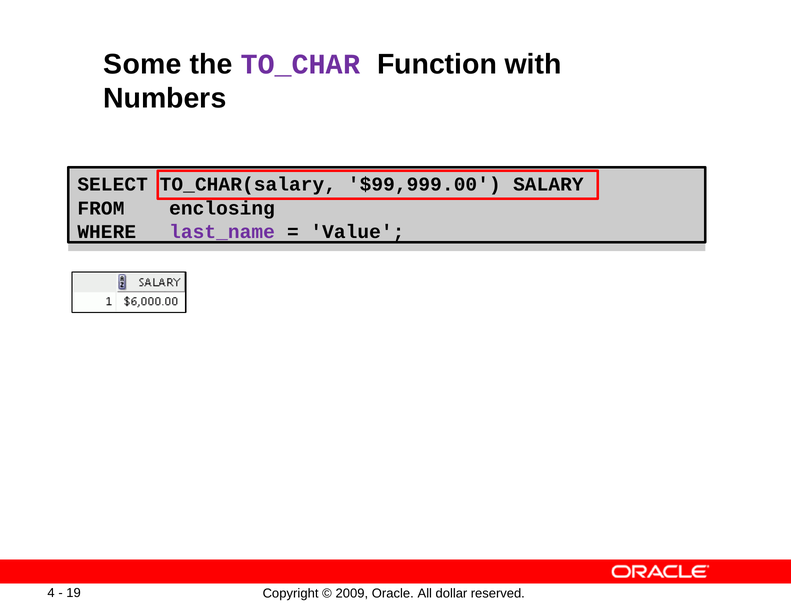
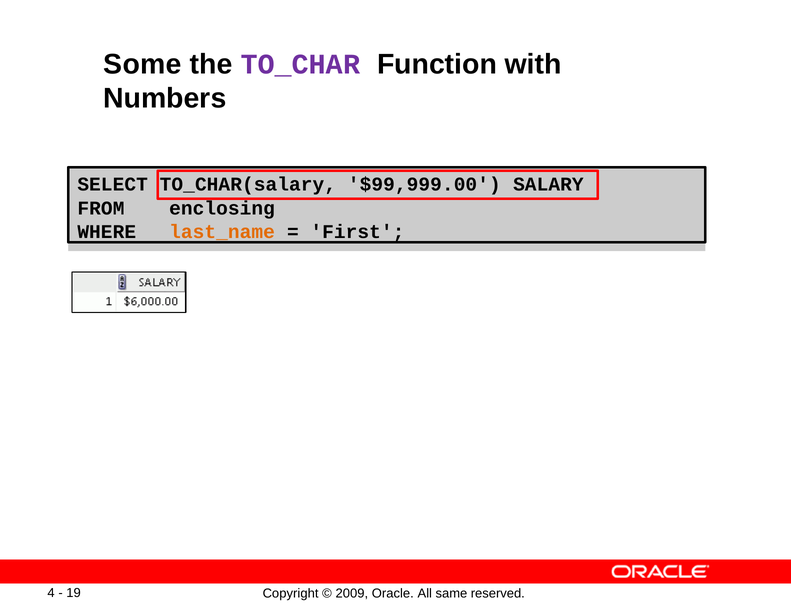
last_name colour: purple -> orange (222, 232)
Value: Value -> First (357, 232)
dollar: dollar -> same (451, 594)
